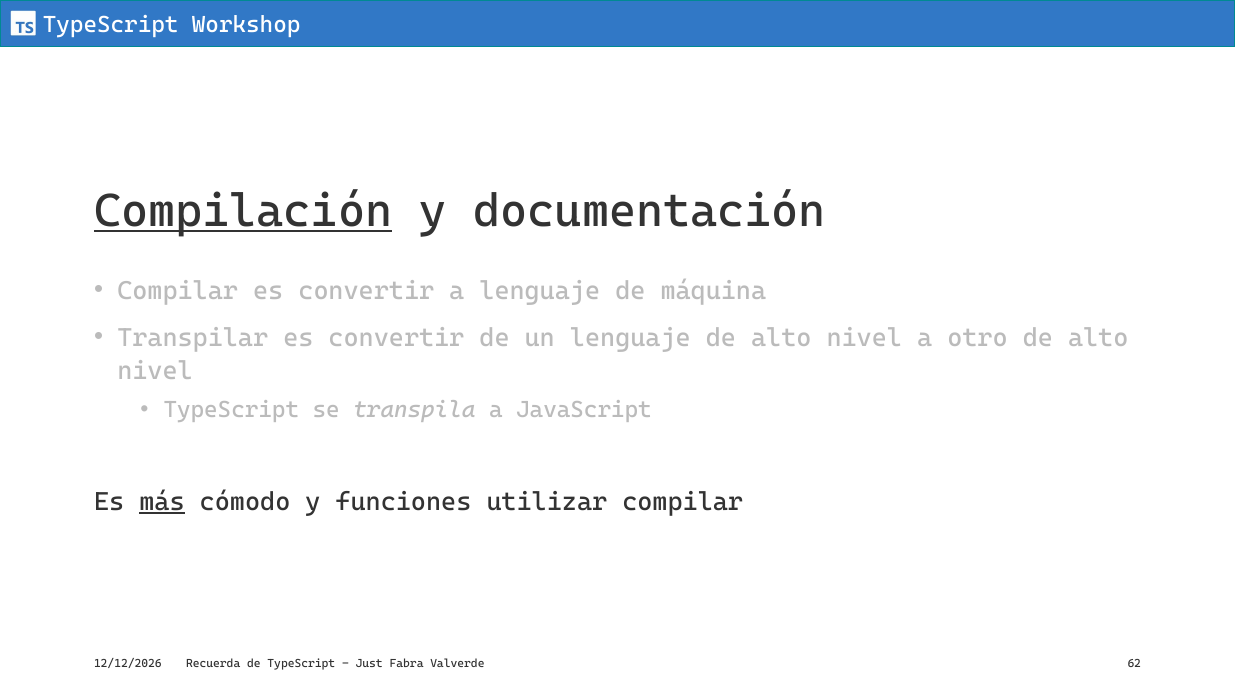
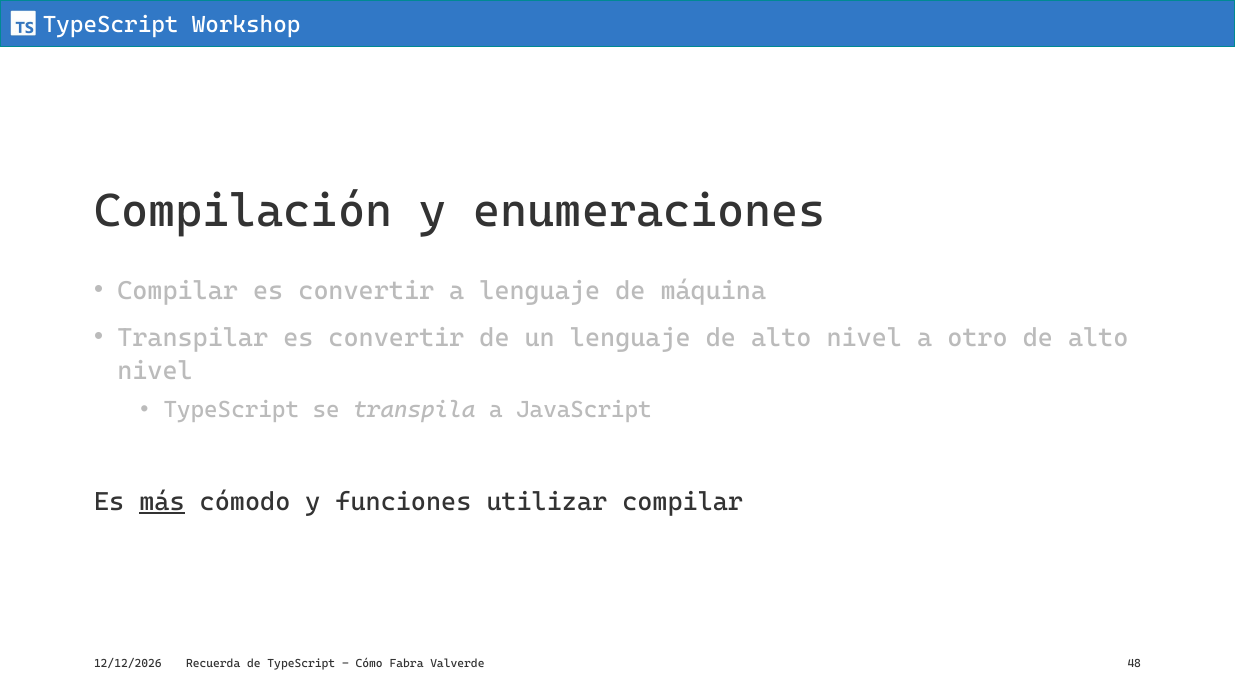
Compilación underline: present -> none (243, 211)
documentación: documentación -> enumeraciones (650, 211)
Just: Just -> Cómo (369, 663)
62: 62 -> 48 (1134, 663)
